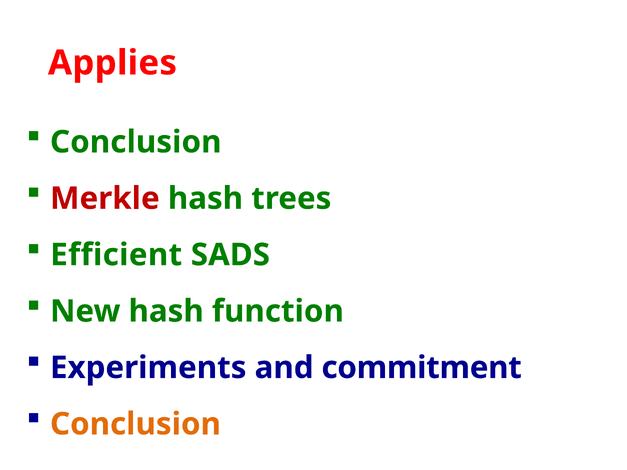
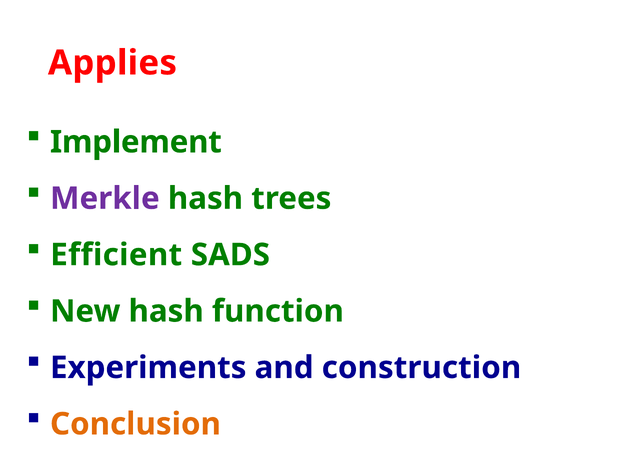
Conclusion: Conclusion -> Implement (136, 142)
Merkle colour: red -> purple (105, 199)
commitment: commitment -> construction (421, 368)
